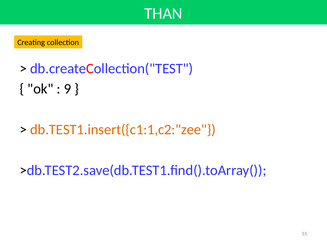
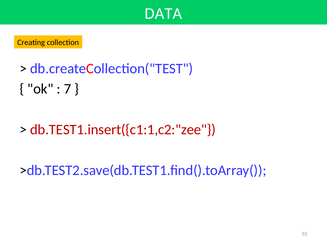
THAN: THAN -> DATA (163, 13)
9: 9 -> 7 (67, 89)
db.TEST1.insert({c1:1,c2:"zee colour: orange -> red (123, 130)
